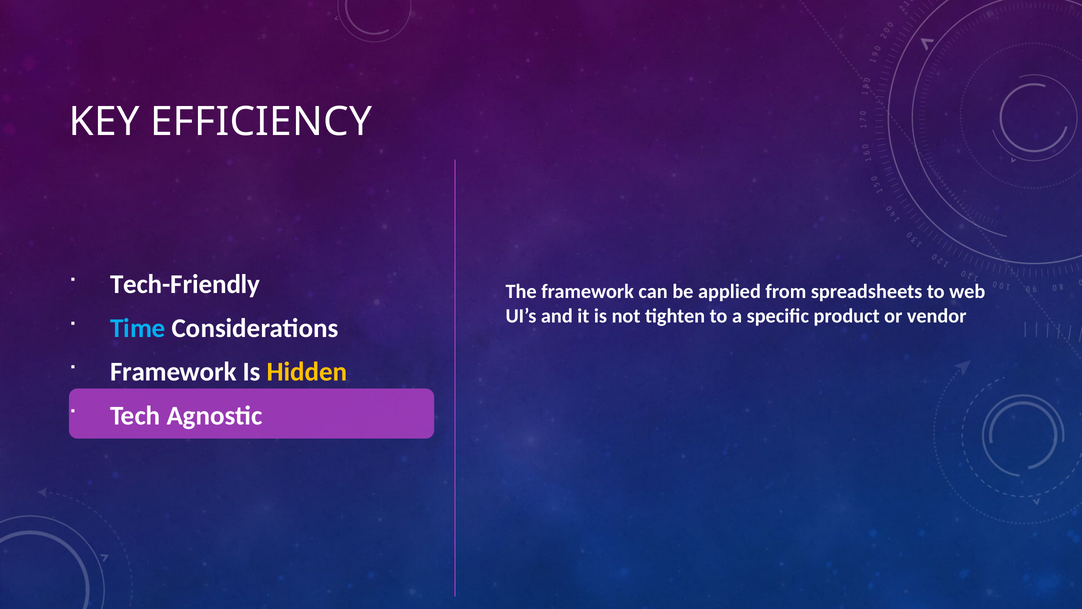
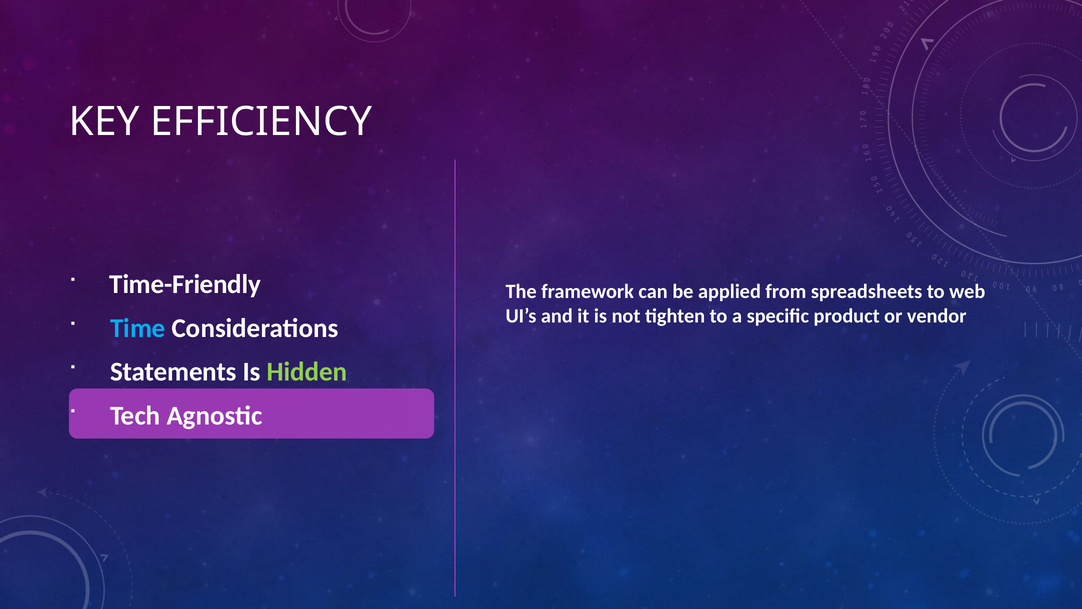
Tech-Friendly: Tech-Friendly -> Time-Friendly (185, 284)
Framework: Framework -> Statements (173, 372)
Hidden colour: yellow -> light green (307, 372)
